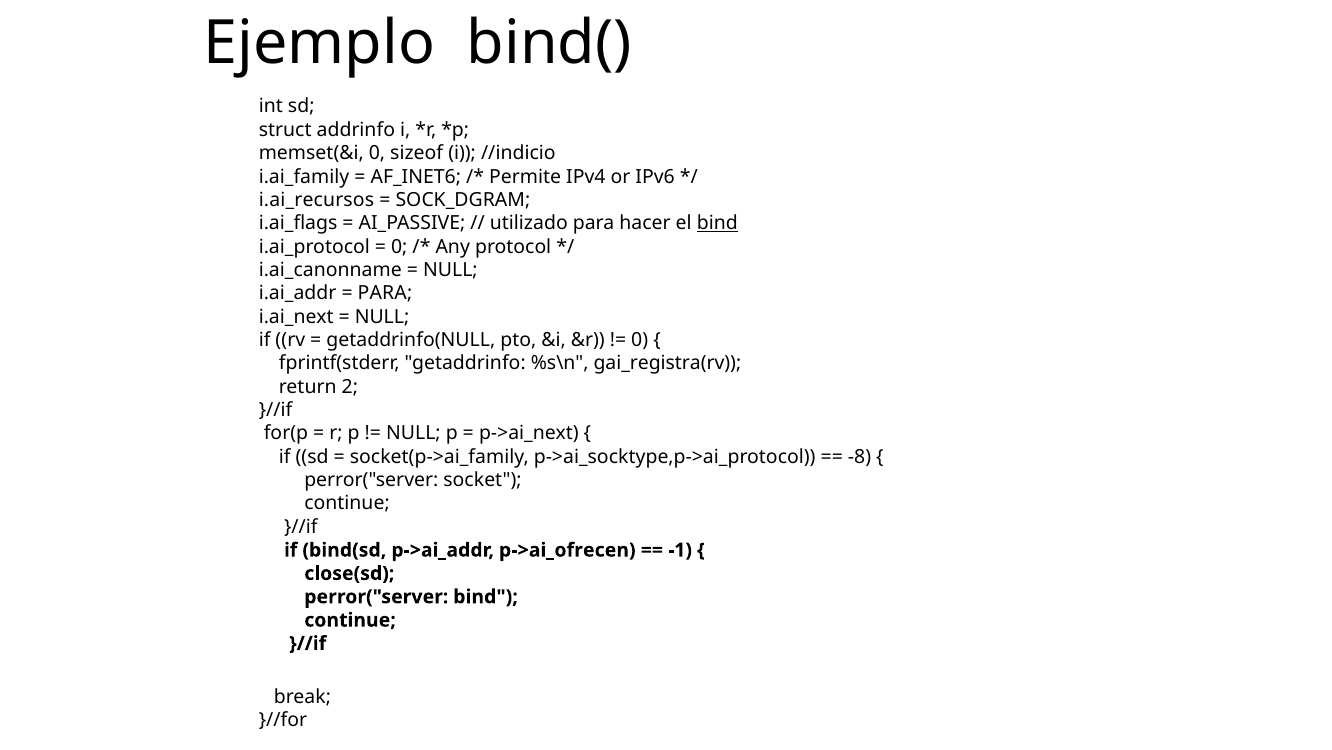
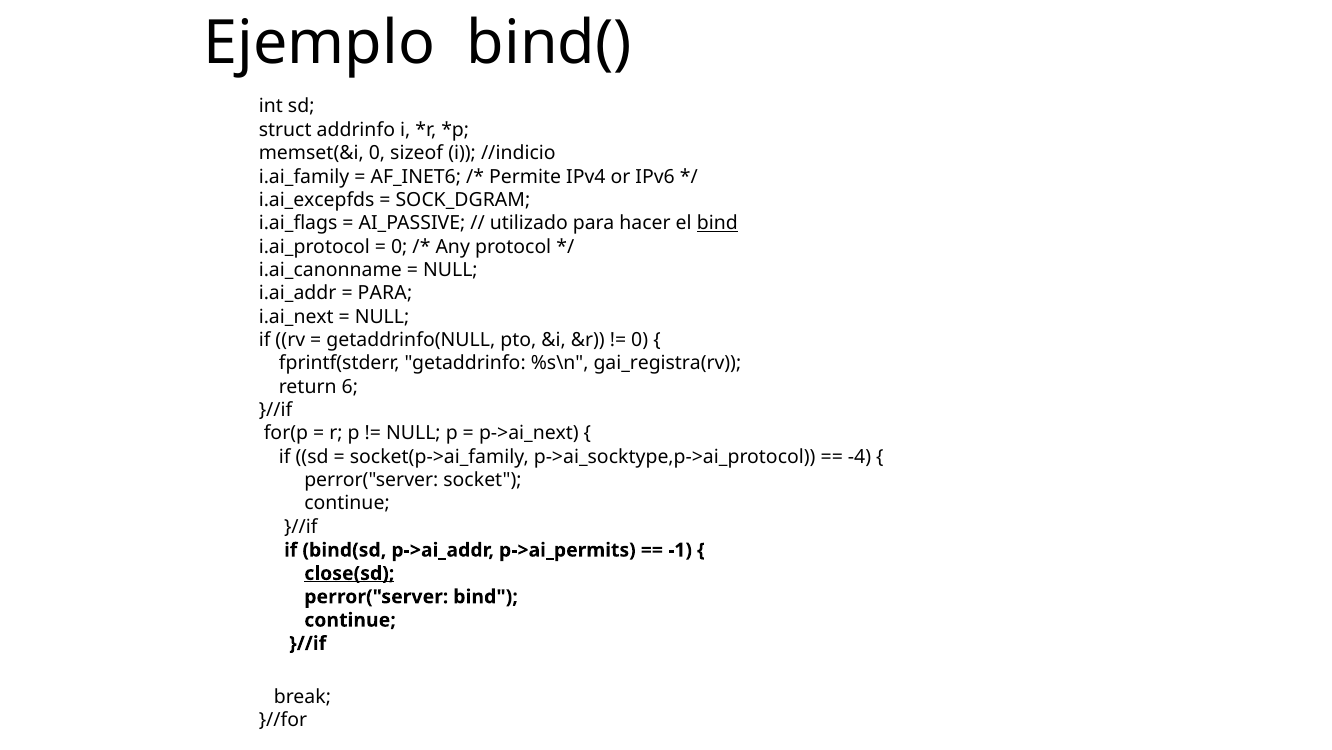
i.ai_recursos: i.ai_recursos -> i.ai_excepfds (317, 200)
2: 2 -> 6 (350, 386)
-8: -8 -> -4 (860, 456)
p->ai_ofrecen: p->ai_ofrecen -> p->ai_permits (567, 550)
close(sd underline: none -> present (349, 573)
